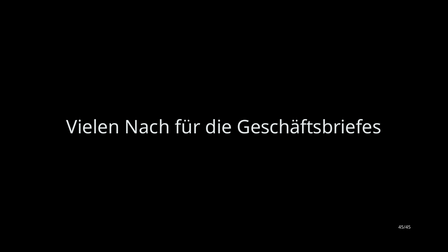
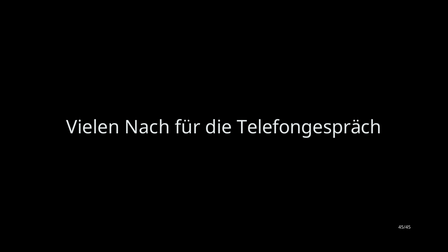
Geschäftsbriefes: Geschäftsbriefes -> Telefongespräch (309, 127)
